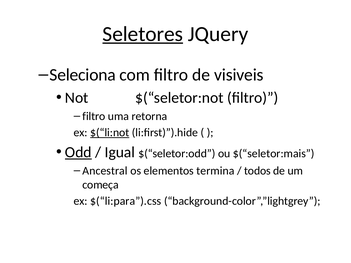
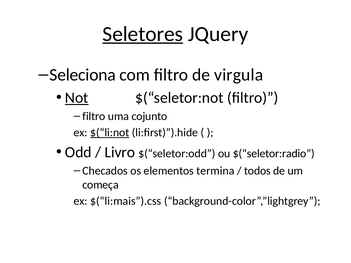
visiveis: visiveis -> virgula (239, 75)
Not underline: none -> present (77, 98)
retorna: retorna -> cojunto (149, 116)
Odd underline: present -> none (78, 152)
Igual: Igual -> Livro (120, 152)
$(“seletor:mais: $(“seletor:mais -> $(“seletor:radio (274, 154)
Ancestral: Ancestral -> Checados (105, 171)
$(“li:para”).css: $(“li:para”).css -> $(“li:mais”).css (126, 201)
